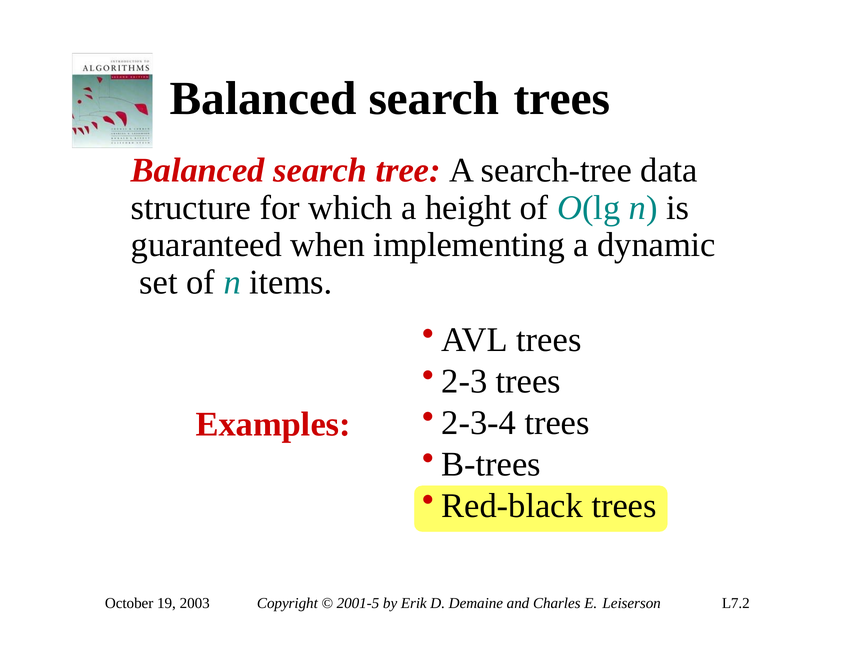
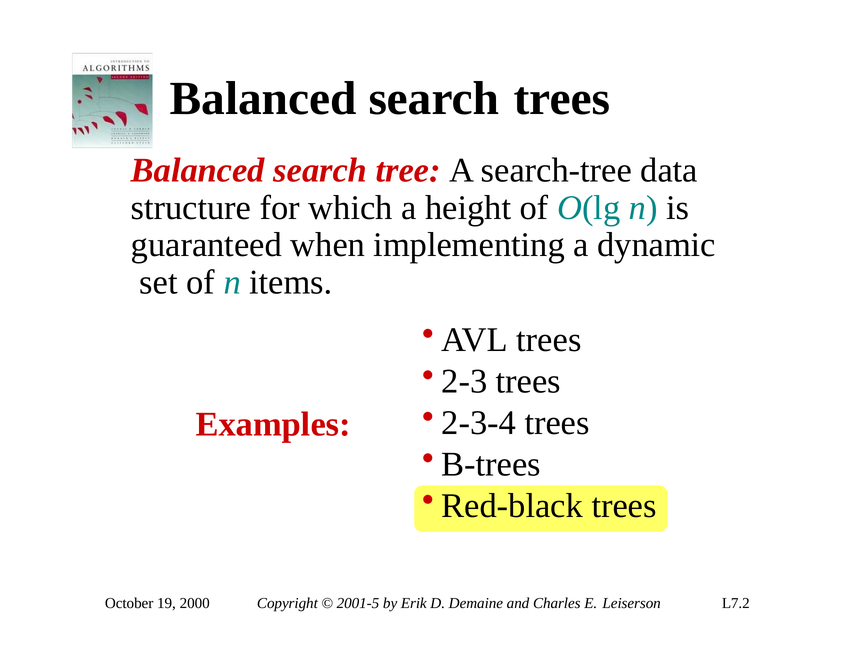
2003: 2003 -> 2000 (195, 603)
